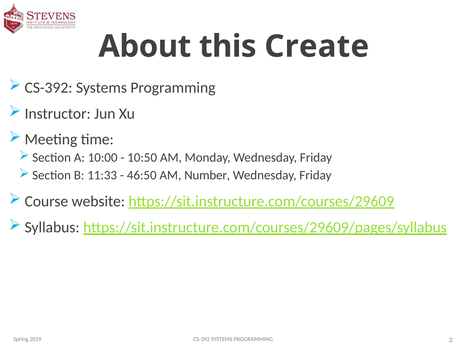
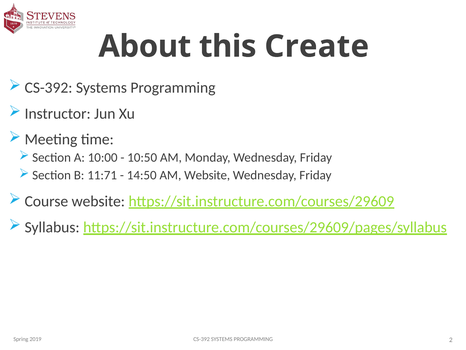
11:33: 11:33 -> 11:71 (102, 175)
46:50: 46:50 -> 14:50 (142, 175)
AM Number: Number -> Website (207, 175)
